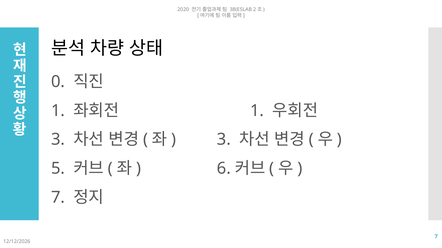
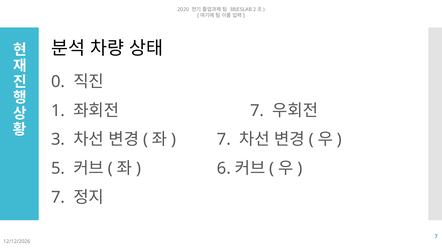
1: 1 -> 7 (257, 111)
3: 3 -> 7 (224, 140)
